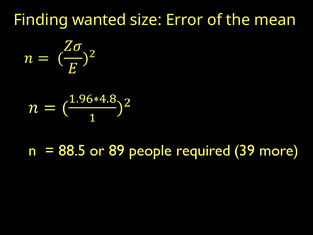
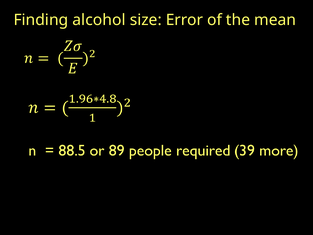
wanted: wanted -> alcohol (99, 20)
